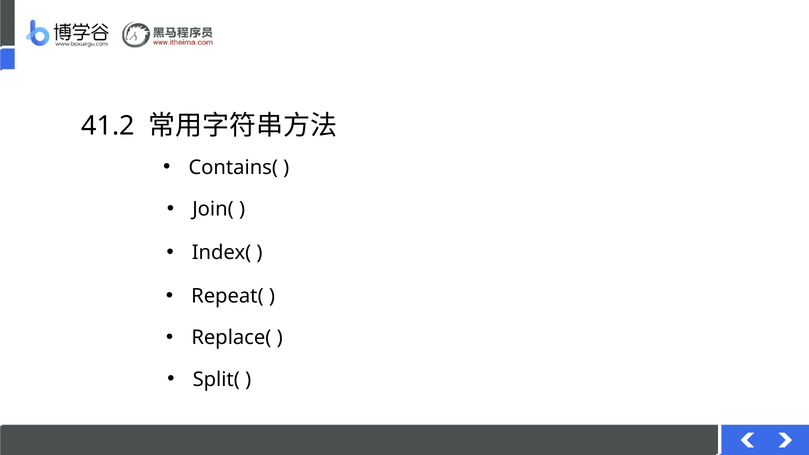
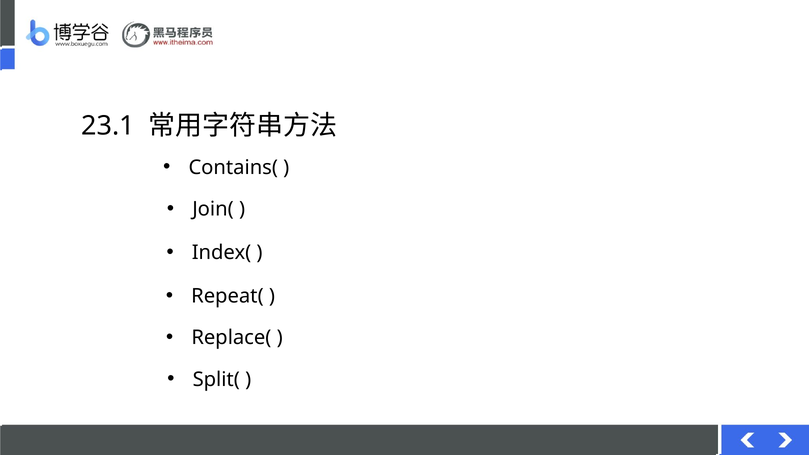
41.2: 41.2 -> 23.1 (108, 126)
